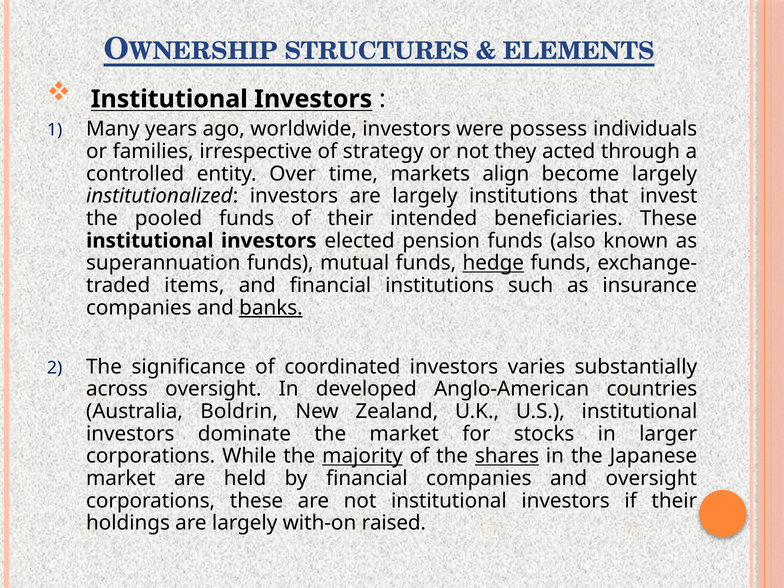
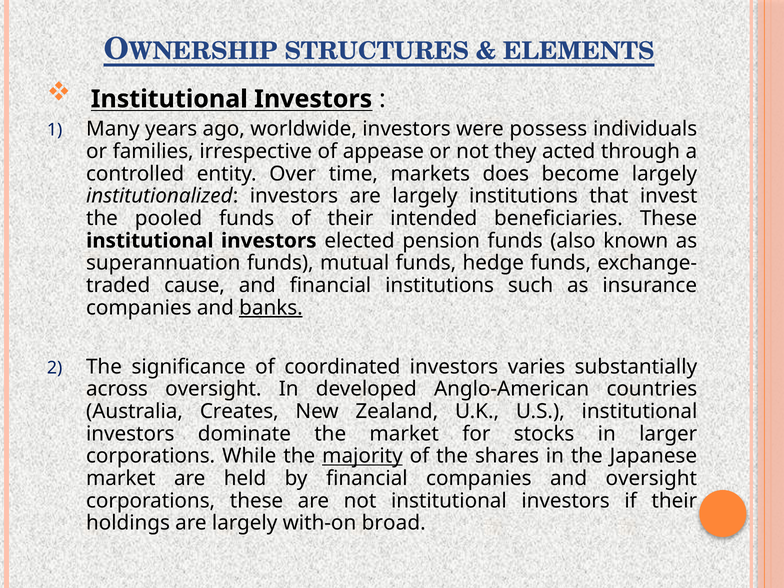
strategy: strategy -> appease (383, 151)
align: align -> does (506, 174)
hedge underline: present -> none (493, 263)
items: items -> cause (195, 285)
Boldrin: Boldrin -> Creates (239, 411)
shares underline: present -> none (507, 456)
raised: raised -> broad (394, 523)
